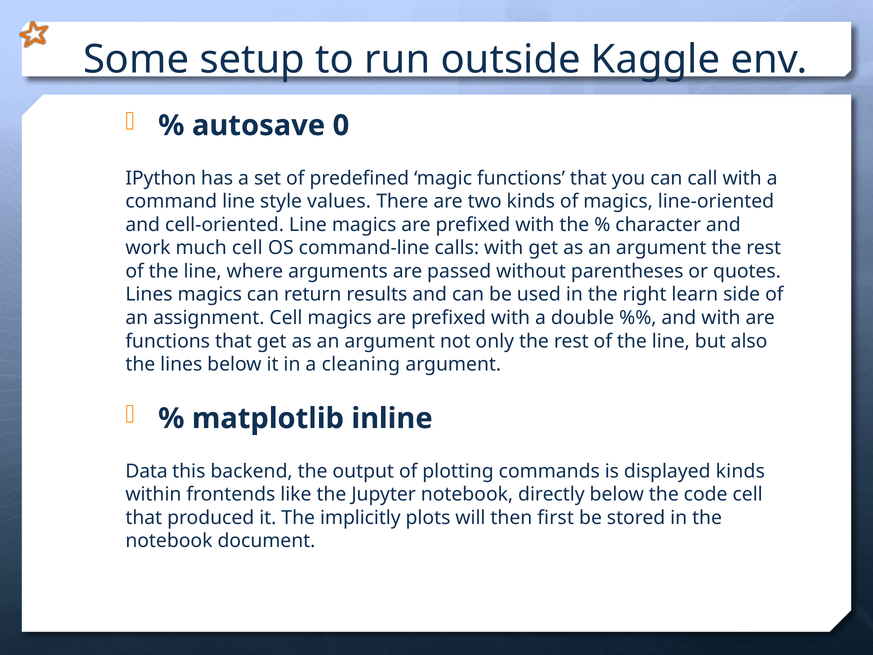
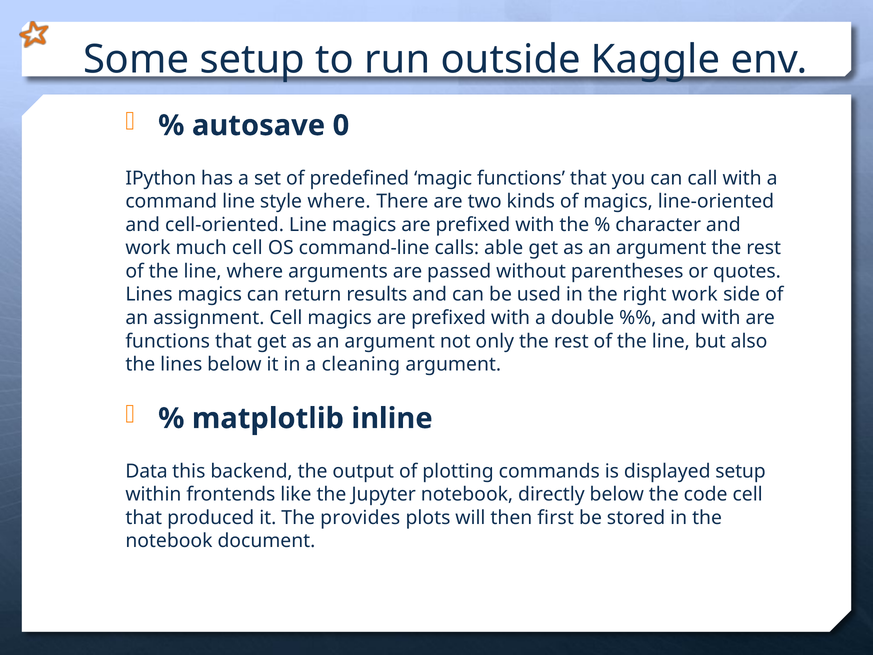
style values: values -> where (339, 201)
calls with: with -> able (504, 248)
right learn: learn -> work (695, 294)
displayed kinds: kinds -> setup (741, 471)
implicitly: implicitly -> provides (360, 518)
